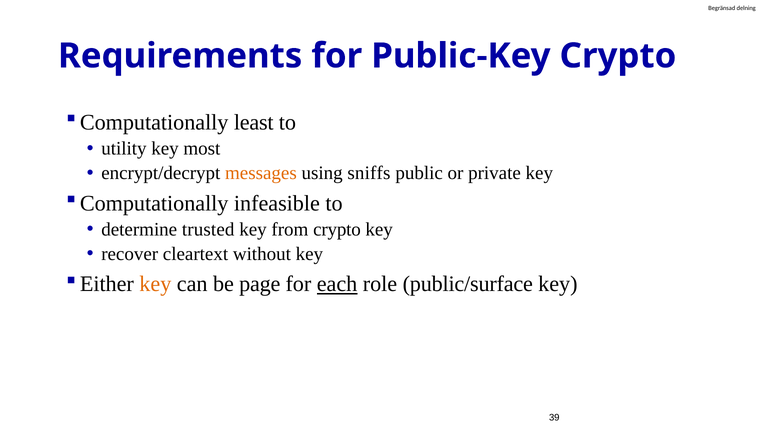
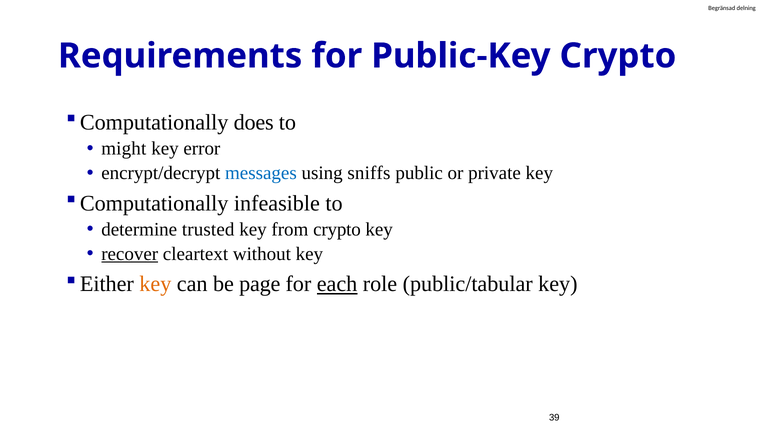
least: least -> does (254, 122)
utility: utility -> might (124, 148)
most: most -> error (202, 148)
messages colour: orange -> blue (261, 173)
recover underline: none -> present (130, 254)
public/surface: public/surface -> public/tabular (468, 284)
